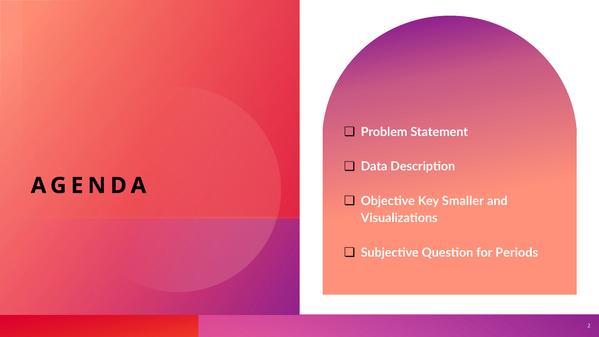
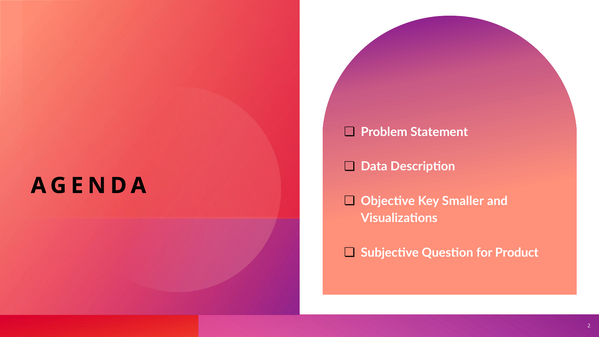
Periods: Periods -> Product (517, 253)
